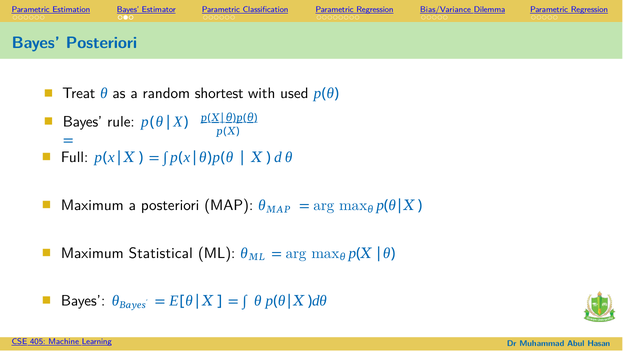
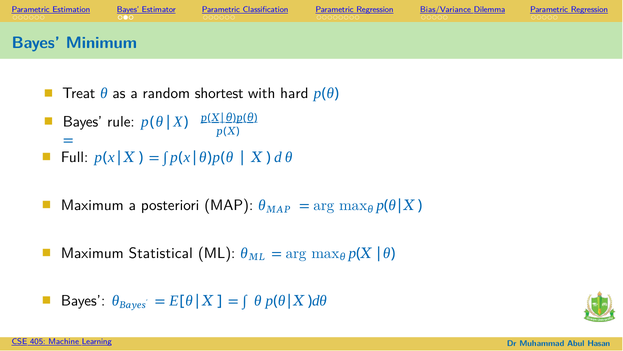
Bayes Posteriori: Posteriori -> Minimum (101, 43)
used: used -> hard (294, 93)
